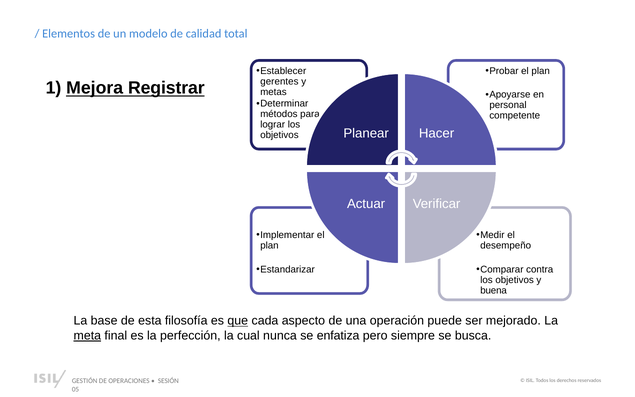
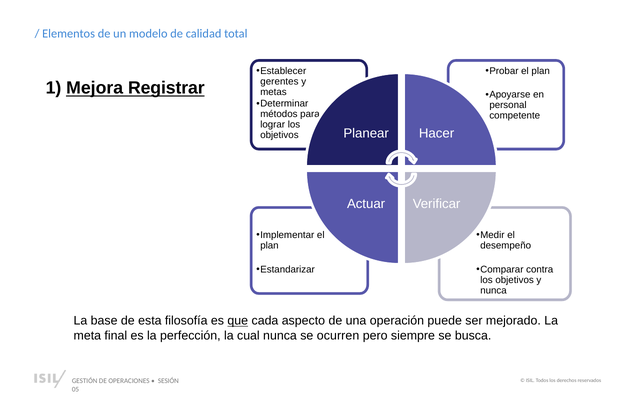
buena: buena -> nunca (494, 290)
meta underline: present -> none (87, 336)
enfatiza: enfatiza -> ocurren (338, 336)
